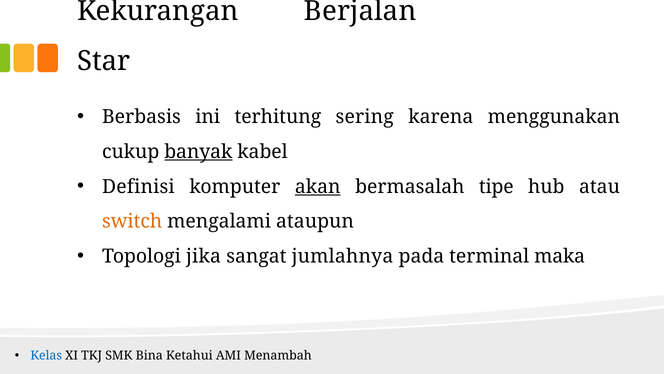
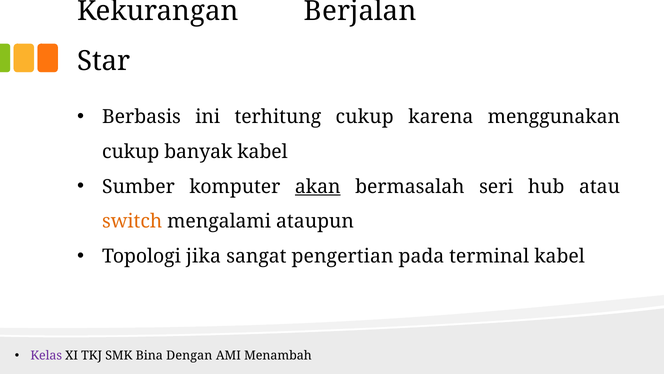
terhitung sering: sering -> cukup (365, 117)
banyak underline: present -> none (198, 152)
Definisi: Definisi -> Sumber (138, 186)
tipe: tipe -> seri (496, 186)
jumlahnya: jumlahnya -> pengertian (343, 256)
terminal maka: maka -> kabel (560, 256)
Kelas colour: blue -> purple (46, 355)
Ketahui: Ketahui -> Dengan (189, 355)
